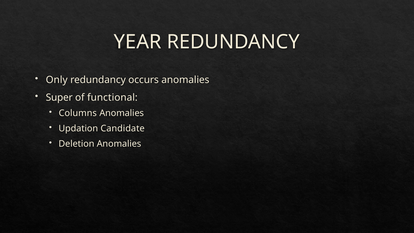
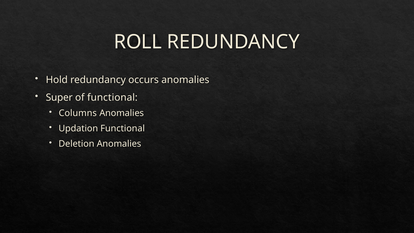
YEAR: YEAR -> ROLL (138, 42)
Only: Only -> Hold (57, 80)
Updation Candidate: Candidate -> Functional (123, 129)
